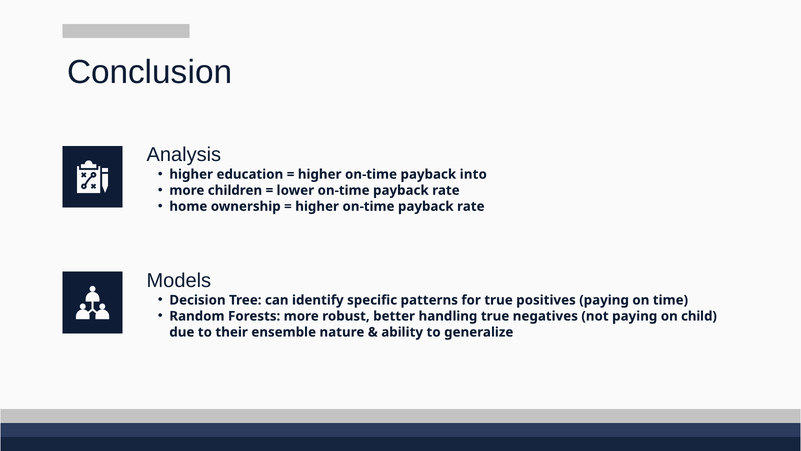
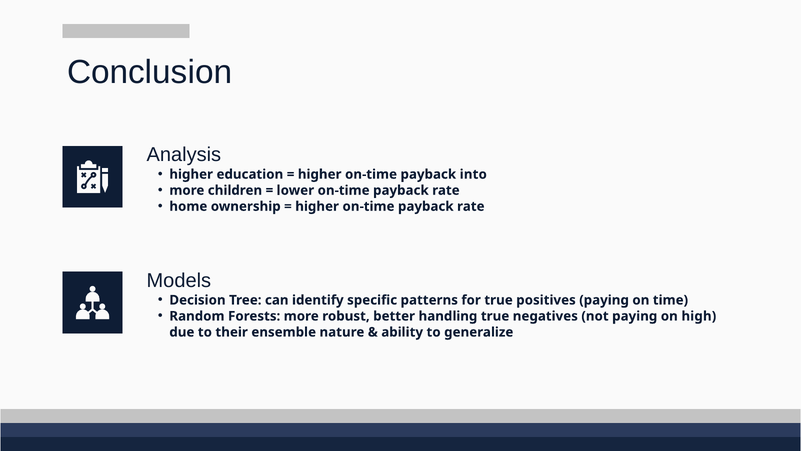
child: child -> high (699, 316)
